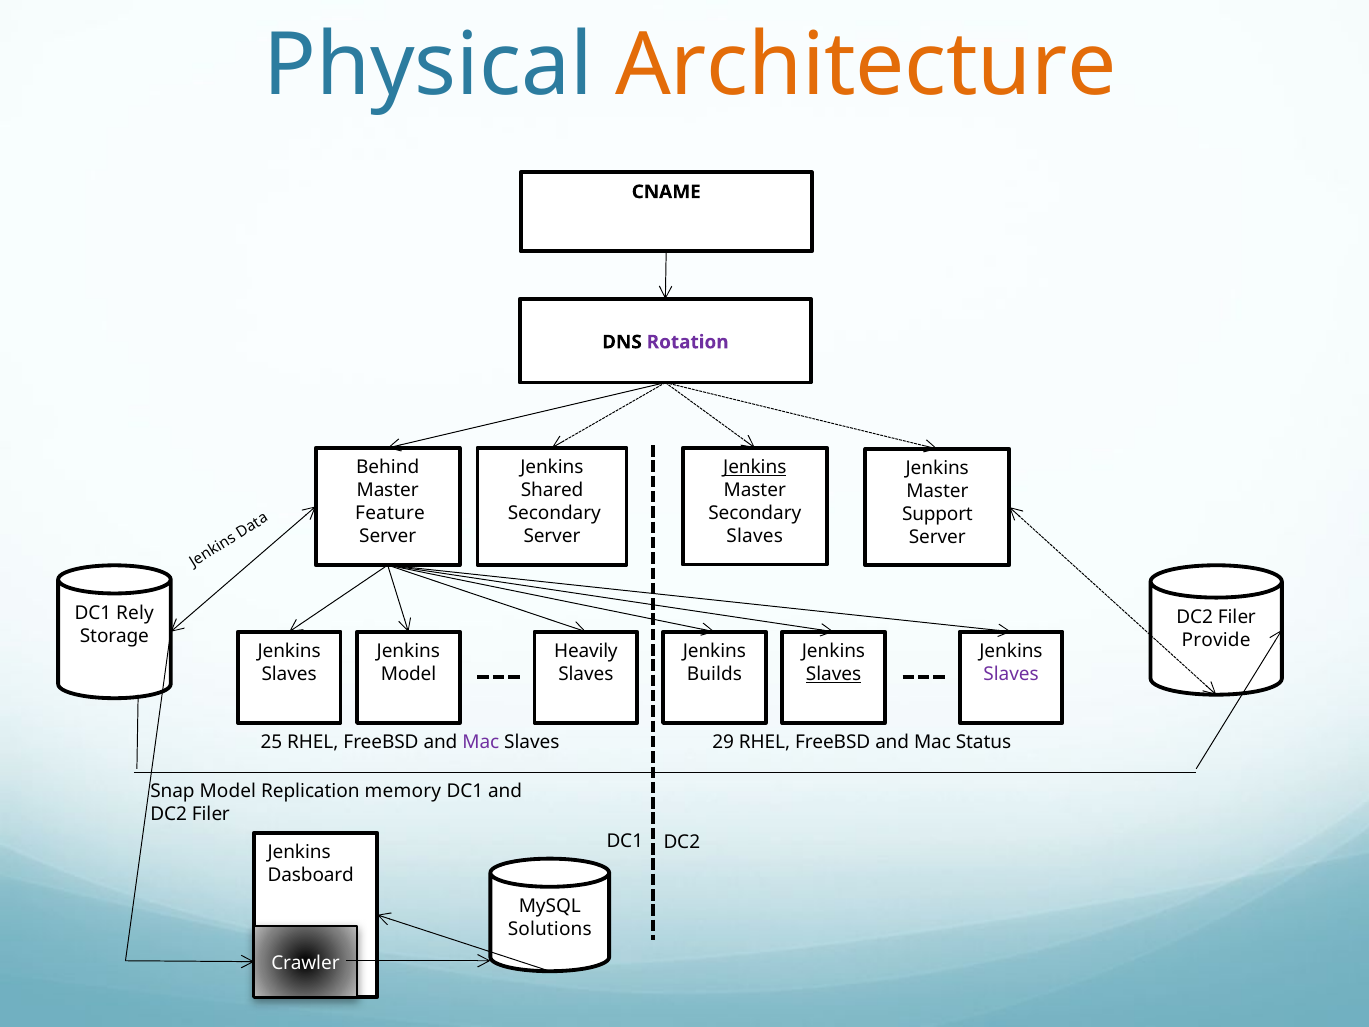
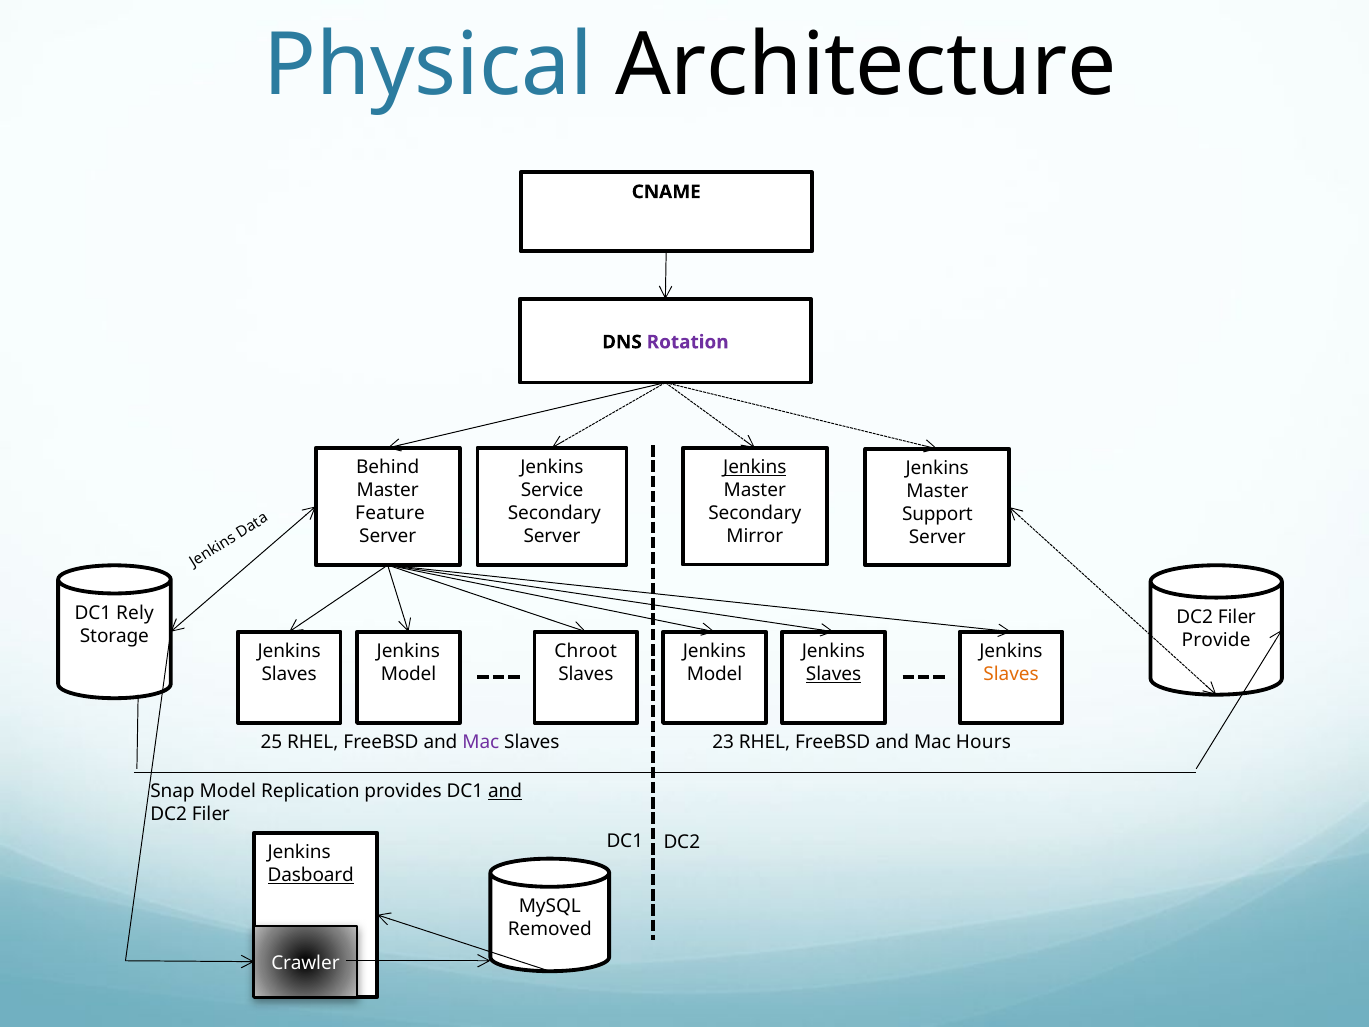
Architecture colour: orange -> black (866, 65)
Shared: Shared -> Service (552, 490)
Slaves: Slaves -> Mirror (755, 536)
Heavily: Heavily -> Chroot (586, 651)
Builds: Builds -> Model (715, 674)
Slaves colour: purple -> orange (1011, 674)
29: 29 -> 23 (723, 742)
Status: Status -> Hours (983, 742)
memory: memory -> provides (403, 791)
and underline: none -> present (505, 791)
Dasboard underline: none -> present (311, 875)
Solutions: Solutions -> Removed (550, 929)
